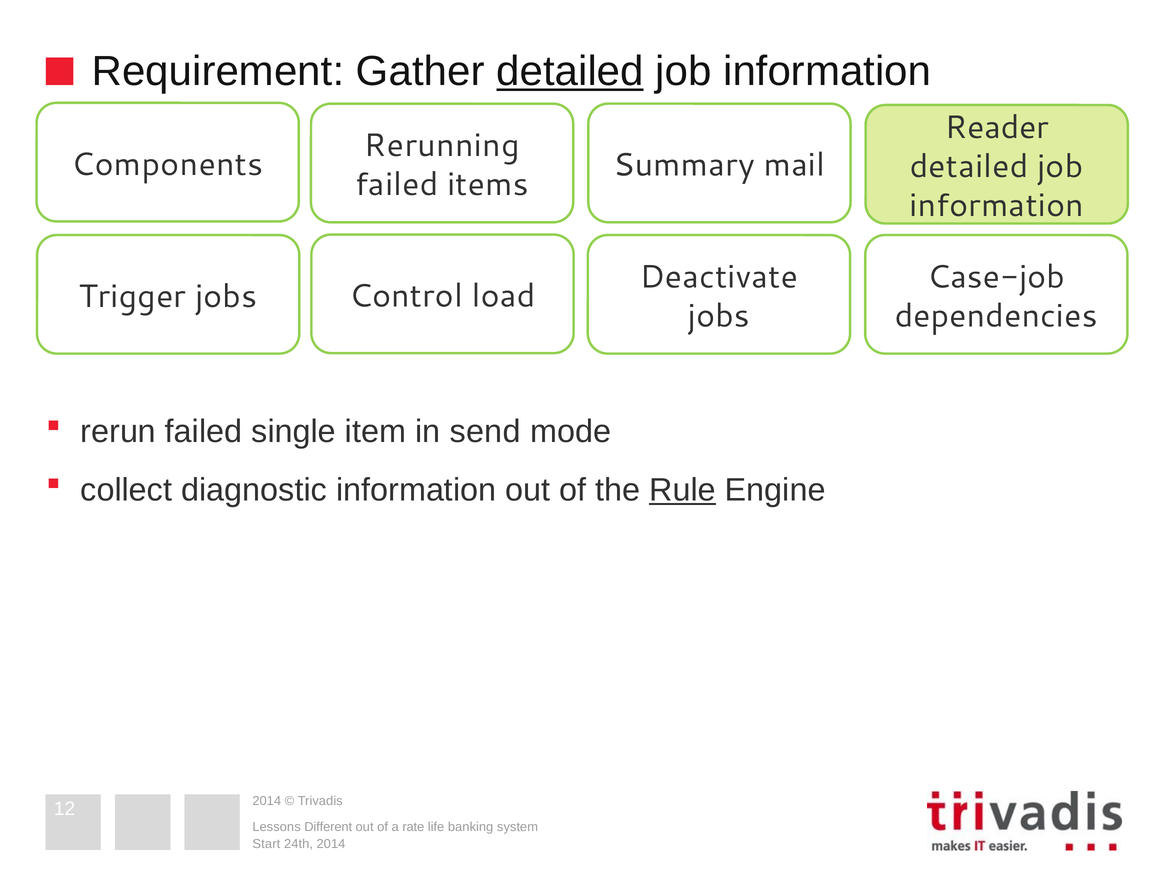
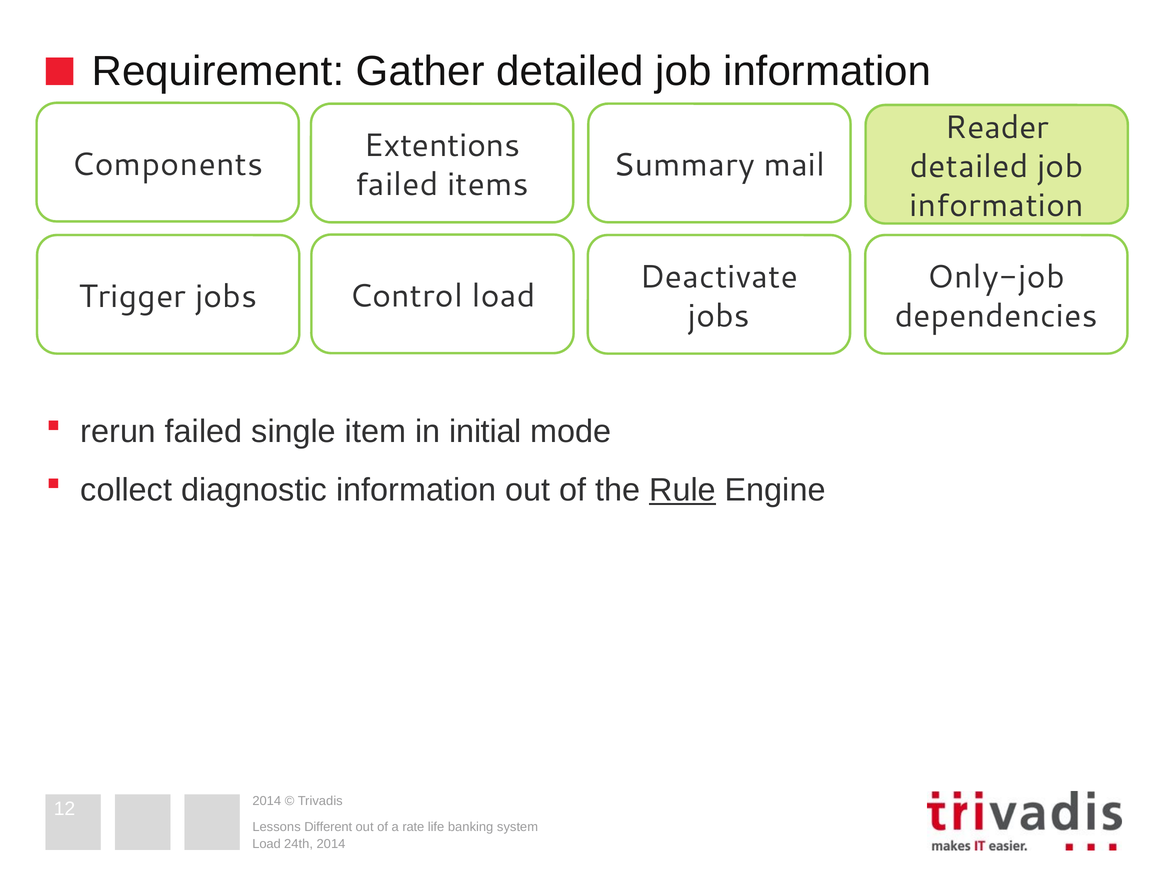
detailed underline: present -> none (570, 71)
Rerunning: Rerunning -> Extentions (442, 146)
Case-job: Case-job -> Only-job (996, 277)
send: send -> initial (485, 432)
Start: Start -> Load (267, 844)
